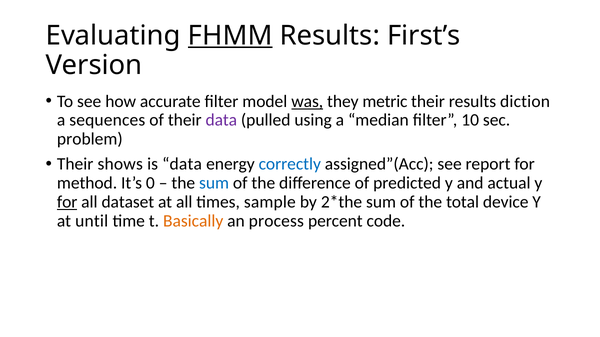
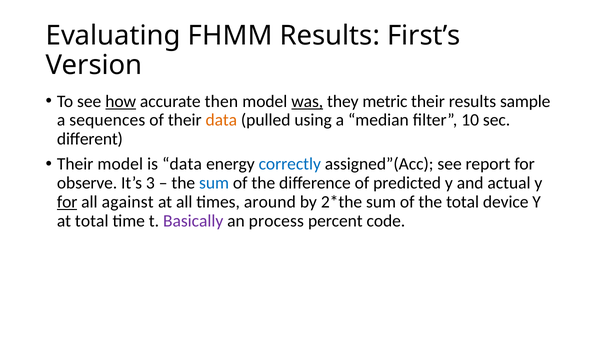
FHMM underline: present -> none (230, 36)
how underline: none -> present (121, 101)
accurate ﬁlter: ﬁlter -> then (221, 101)
diction: diction -> sample (525, 101)
data colour: purple -> orange (221, 120)
problem: problem -> diﬀerent (90, 139)
Their shows: shows -> model (120, 164)
method: method -> observe (87, 183)
0: 0 -> 3 (150, 183)
dataset: dataset -> against (128, 202)
sample: sample -> around (270, 202)
at until: until -> total (92, 221)
Basically colour: orange -> purple (193, 221)
